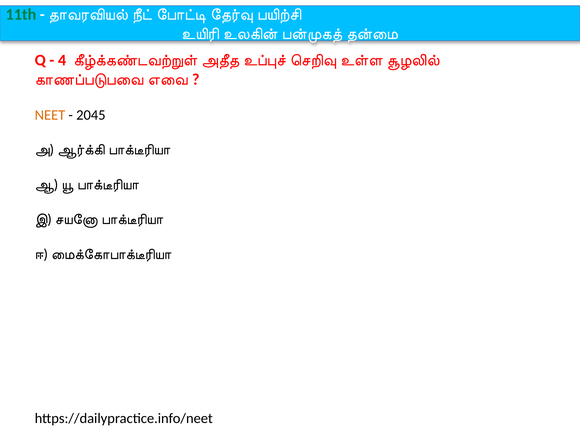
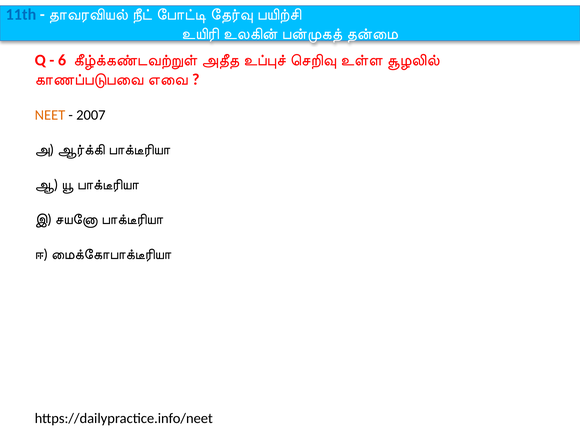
11th colour: green -> blue (21, 15)
4: 4 -> 6 (62, 60)
2045: 2045 -> 2007 (91, 115)
